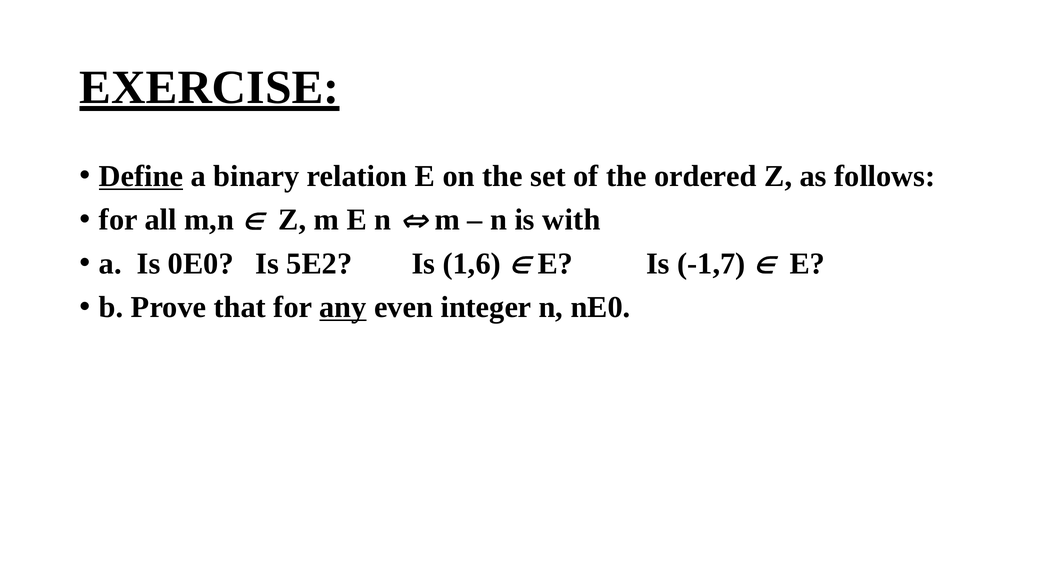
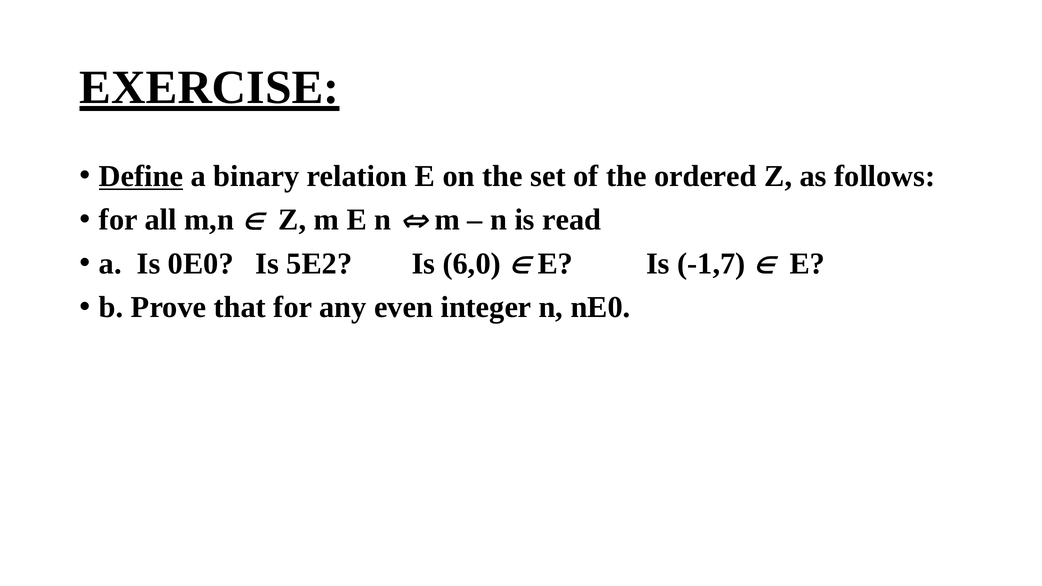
with: with -> read (572, 220)
1,6: 1,6 -> 6,0 (472, 264)
any underline: present -> none (343, 307)
